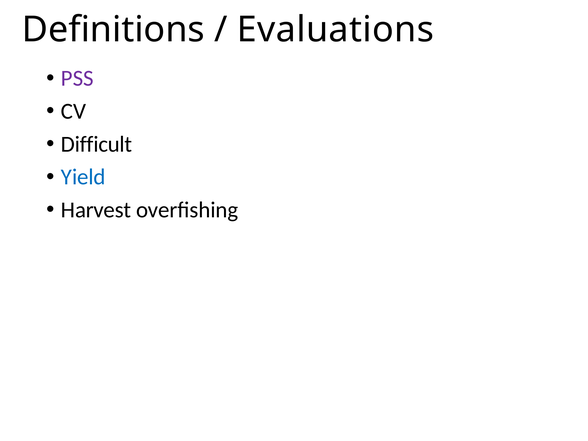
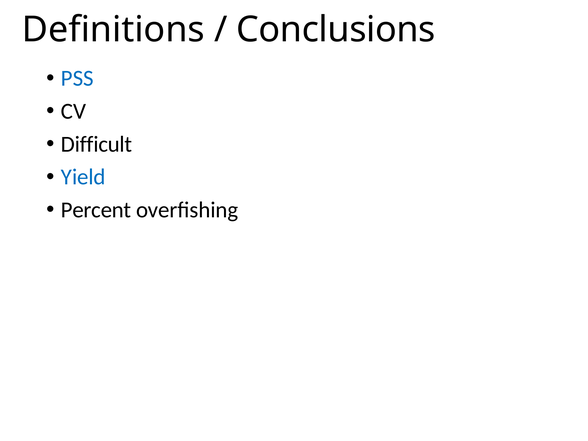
Evaluations: Evaluations -> Conclusions (336, 30)
PSS colour: purple -> blue (77, 78)
Harvest: Harvest -> Percent (96, 210)
